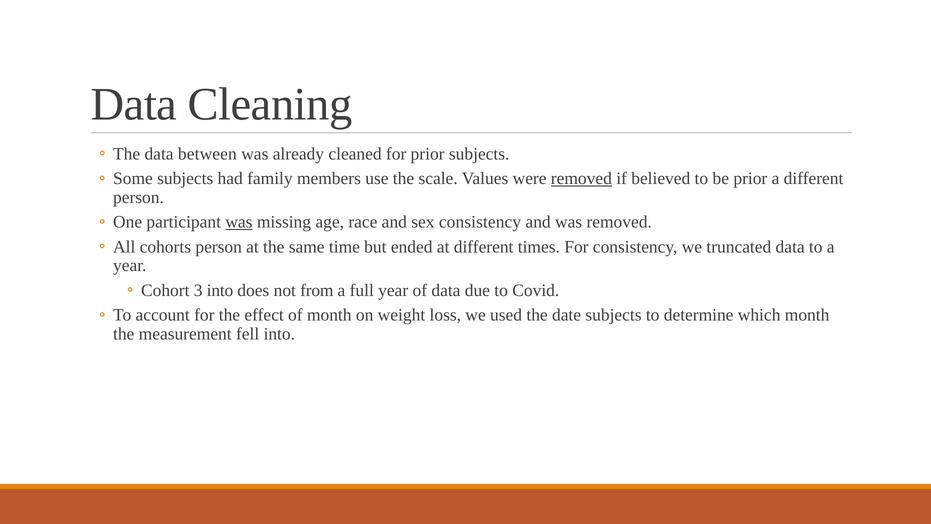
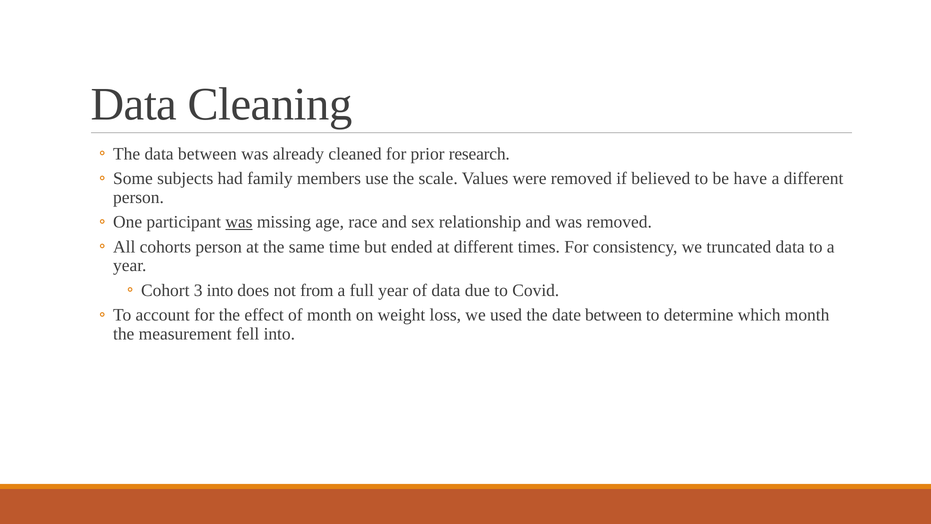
prior subjects: subjects -> research (479, 154)
removed underline: present -> none (581, 178)
be prior: prior -> have (750, 178)
sex consistency: consistency -> relationship (480, 222)
date subjects: subjects -> between (614, 315)
